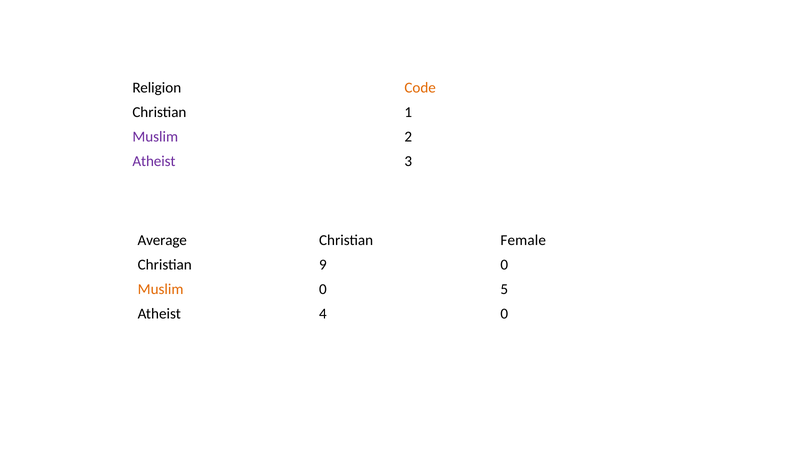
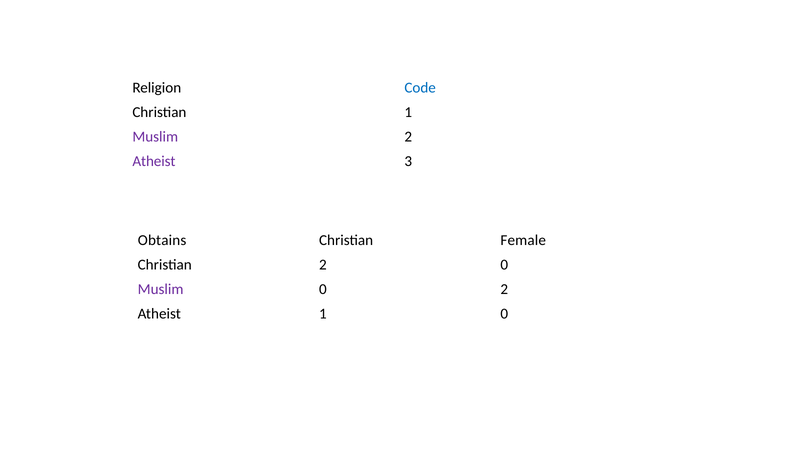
Code colour: orange -> blue (420, 88)
Average: Average -> Obtains (162, 240)
Christian 9: 9 -> 2 (323, 265)
Muslim colour: orange -> purple (161, 289)
0 5: 5 -> 2 (504, 289)
Atheist 4: 4 -> 1 (323, 314)
